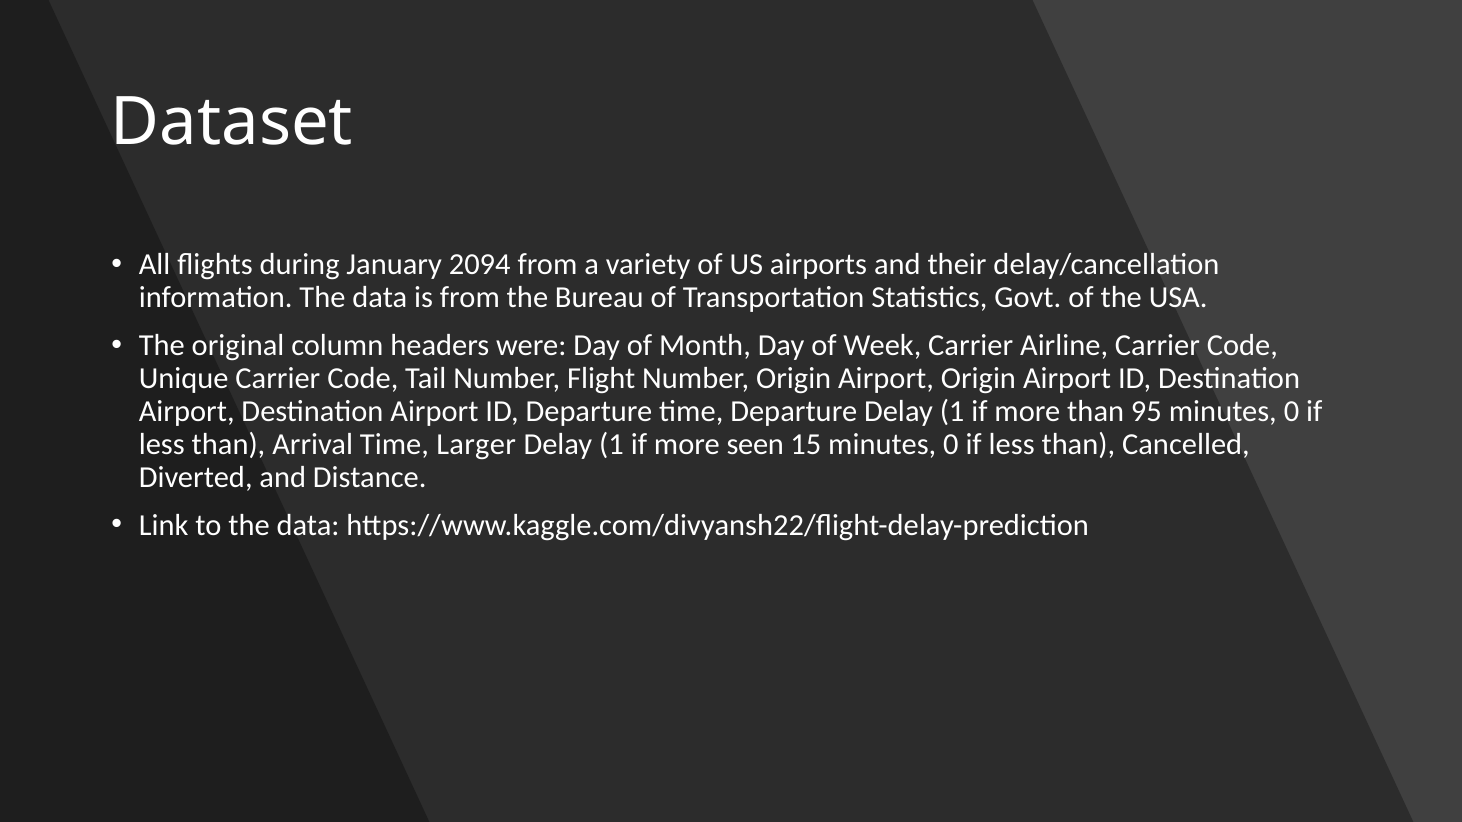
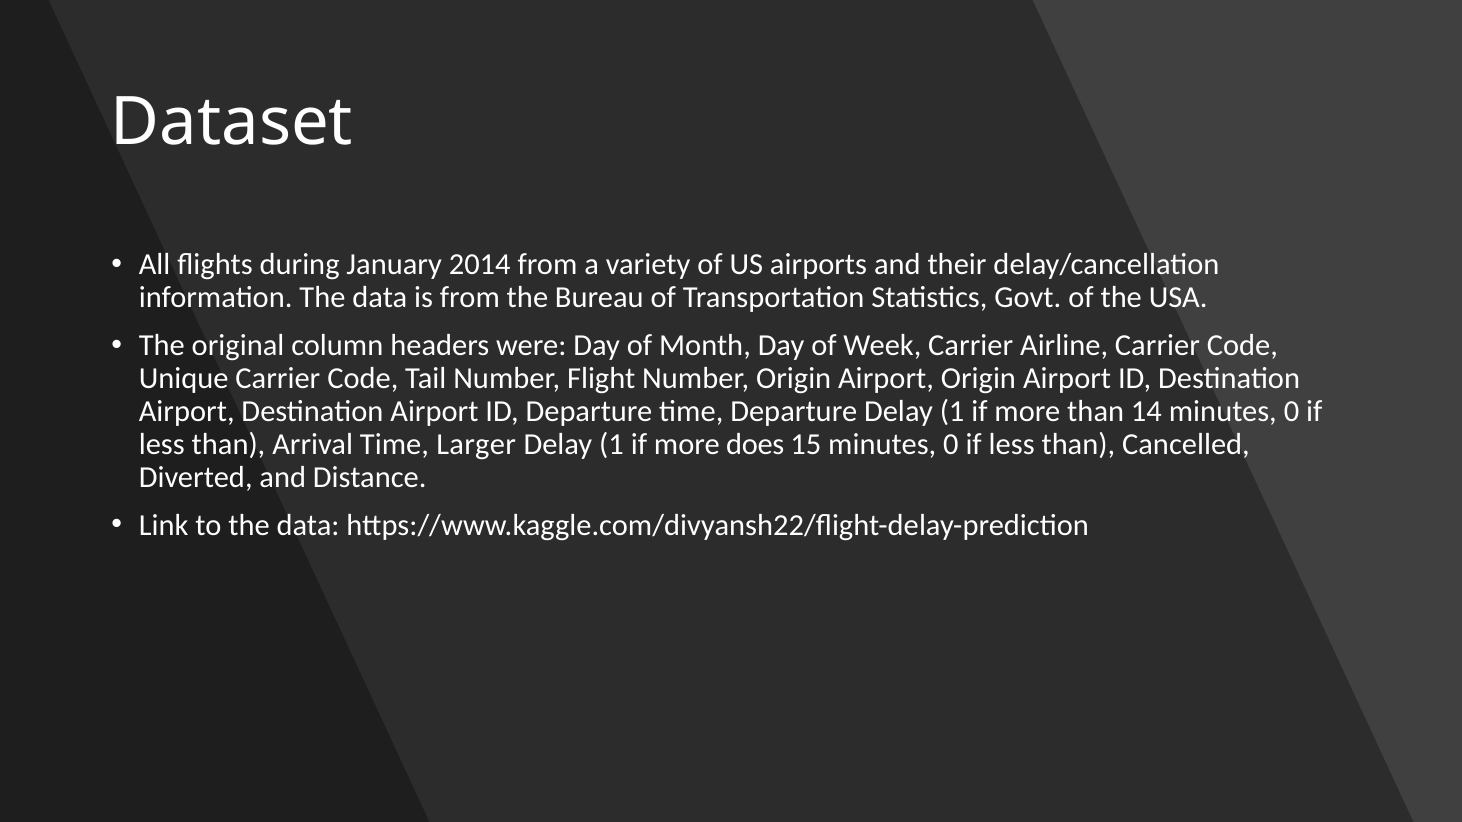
2094: 2094 -> 2014 (480, 264)
95: 95 -> 14 (1146, 411)
seen: seen -> does (755, 444)
